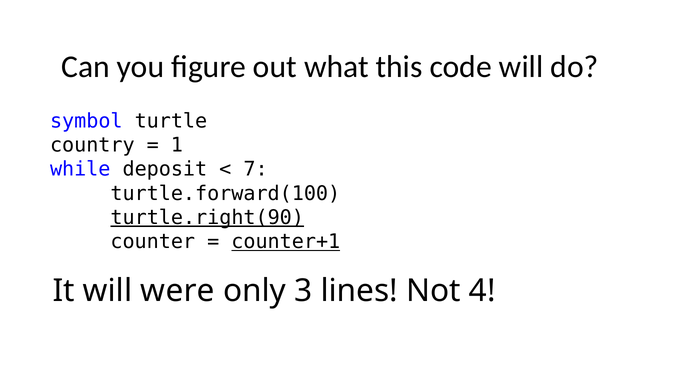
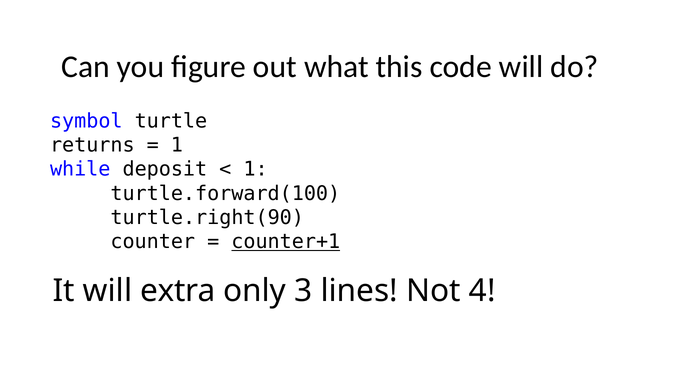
country: country -> returns (92, 145)
7: 7 -> 1 (256, 169)
turtle.right(90 underline: present -> none (207, 218)
were: were -> extra (178, 291)
